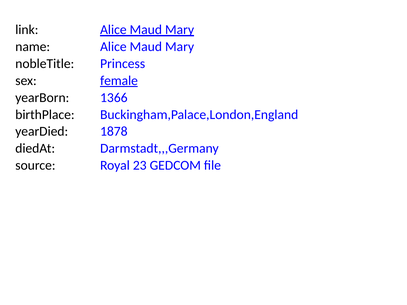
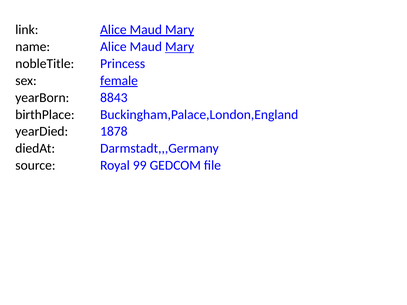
Mary underline: none -> present (180, 47)
1366: 1366 -> 8843 (114, 98)
23: 23 -> 99 (140, 166)
